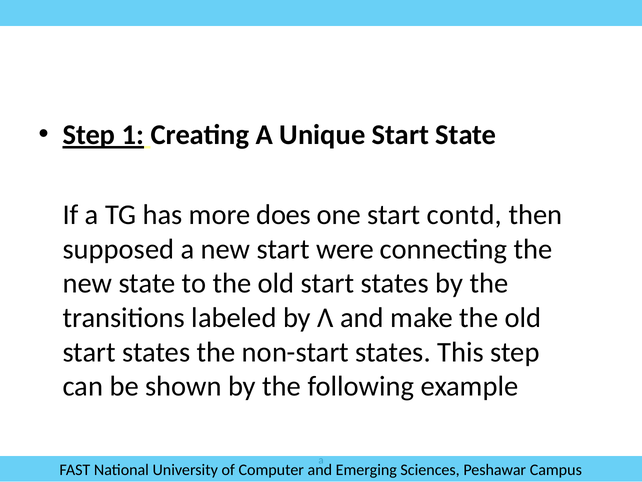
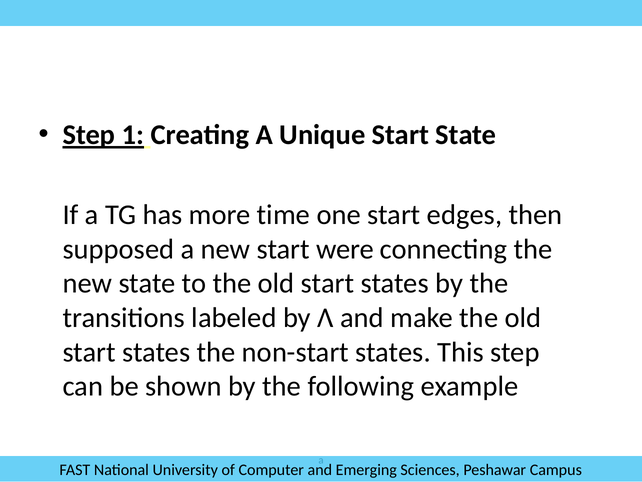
does: does -> time (284, 215)
contd: contd -> edges (465, 215)
